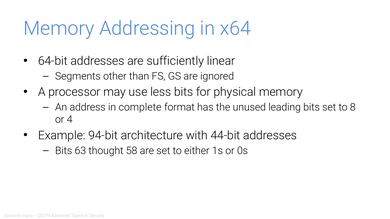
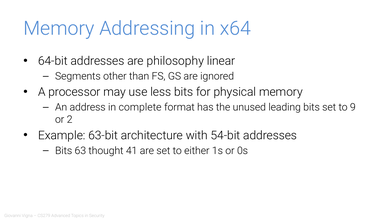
sufficiently: sufficiently -> philosophy (175, 61)
8: 8 -> 9 (353, 107)
4: 4 -> 2 (70, 120)
94-bit: 94-bit -> 63-bit (103, 136)
44-bit: 44-bit -> 54-bit (225, 136)
58: 58 -> 41 (132, 151)
